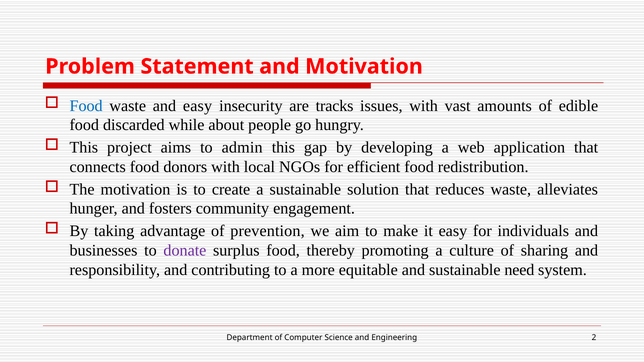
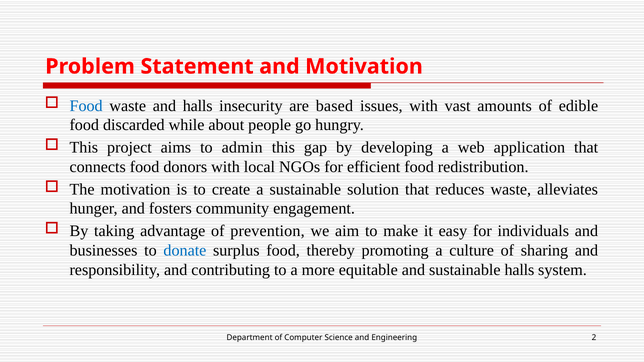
and easy: easy -> halls (198, 106)
tracks: tracks -> based (334, 106)
donate colour: purple -> blue (185, 251)
sustainable need: need -> halls (519, 270)
